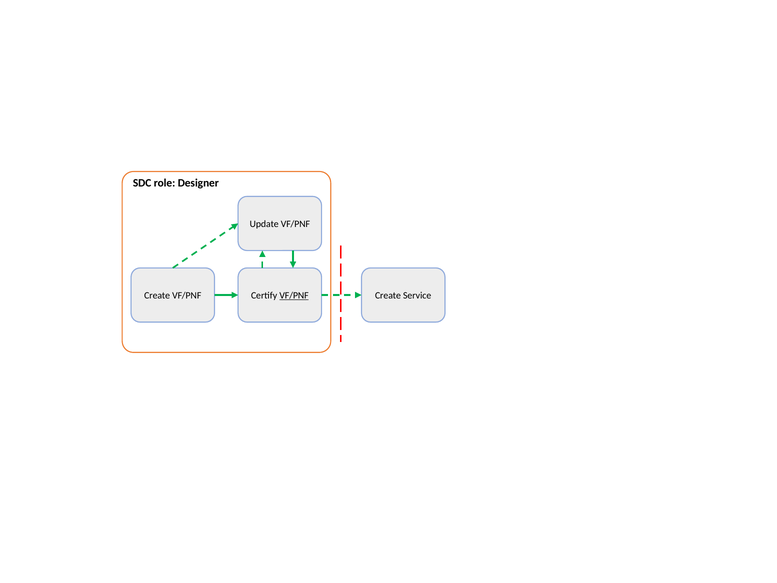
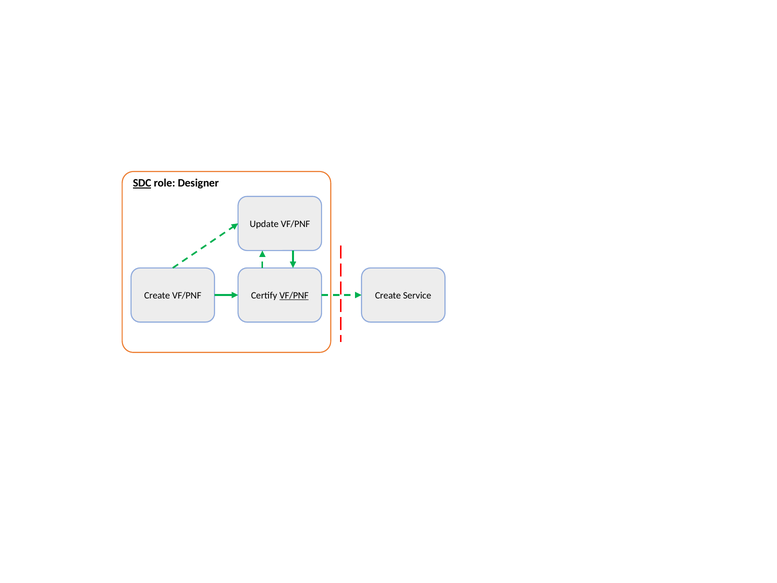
SDC underline: none -> present (142, 183)
